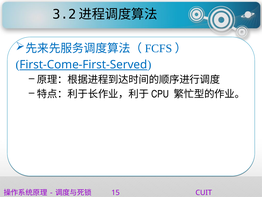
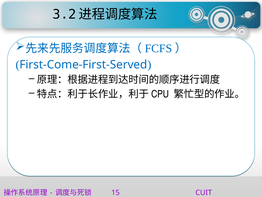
First-Come-First-Served underline: present -> none (83, 65)
